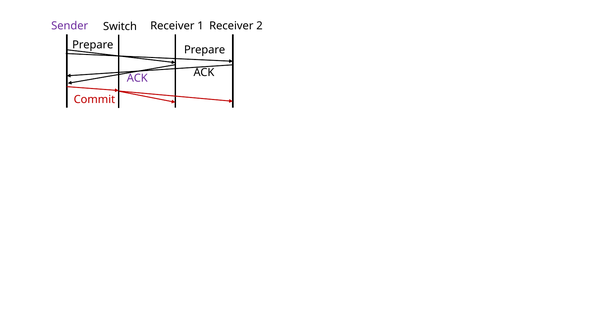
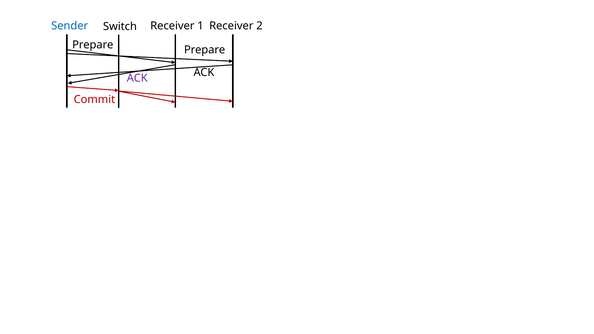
Sender colour: purple -> blue (70, 26)
